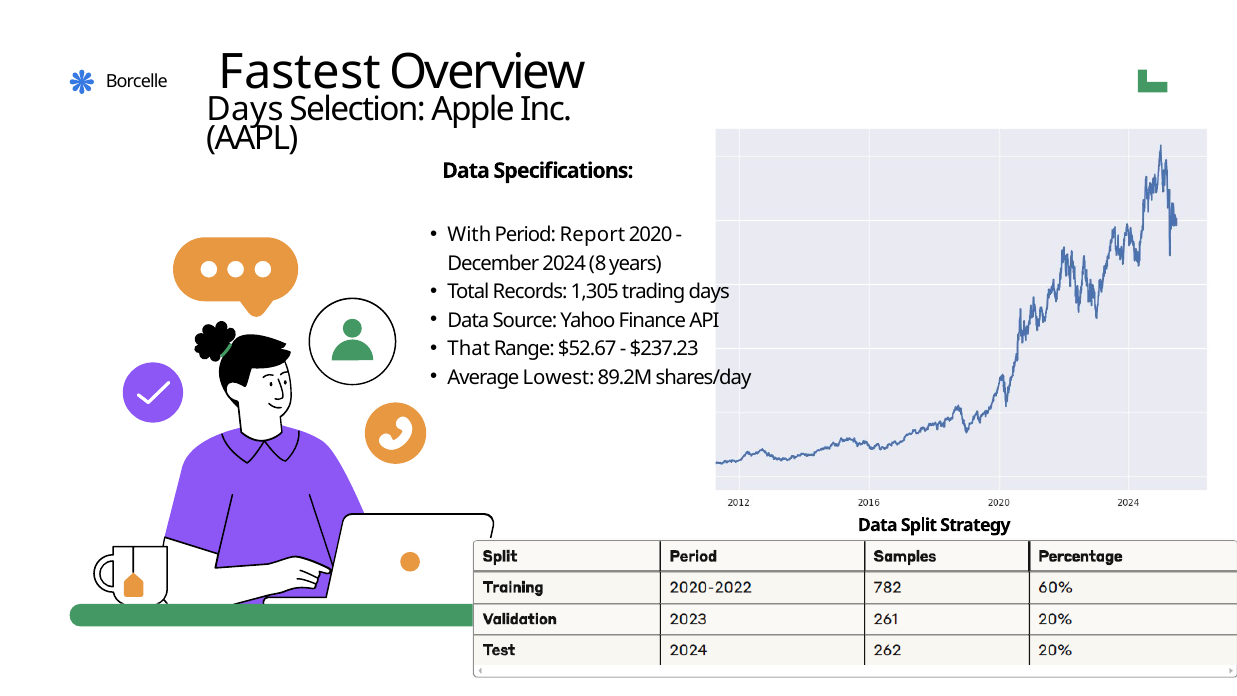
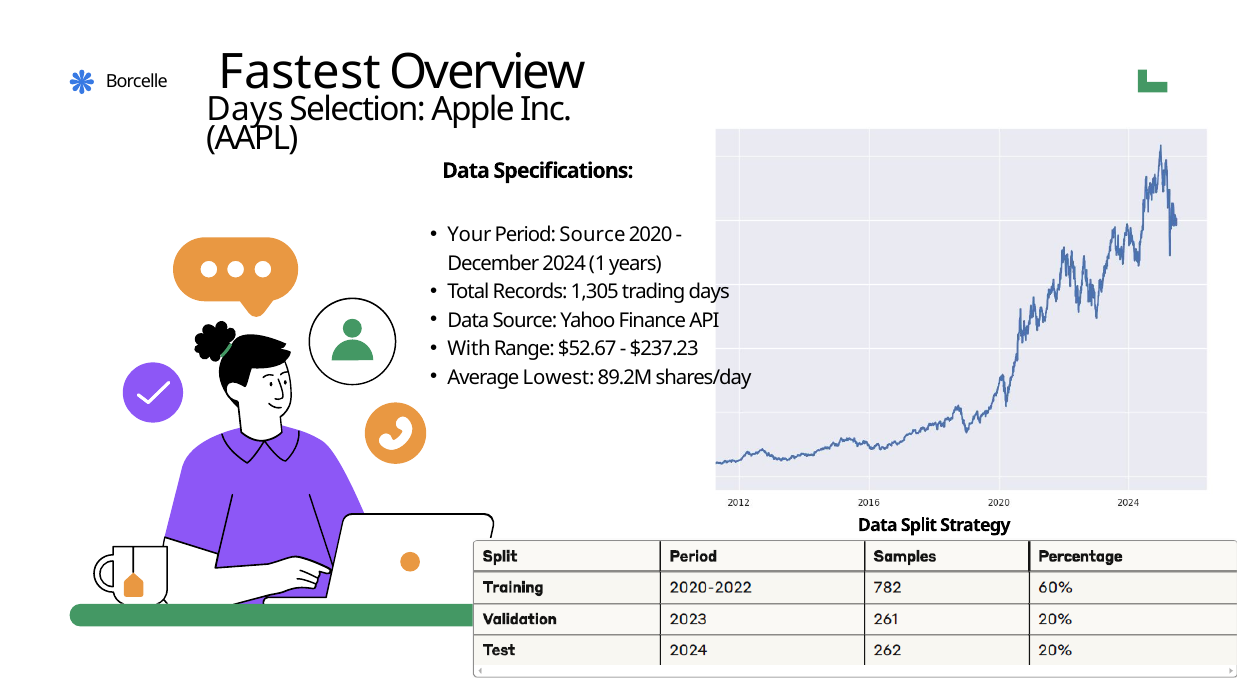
With: With -> Your (469, 235)
Period Report: Report -> Source (592, 235)
8: 8 -> 1 (598, 263)
That: That -> With (469, 349)
